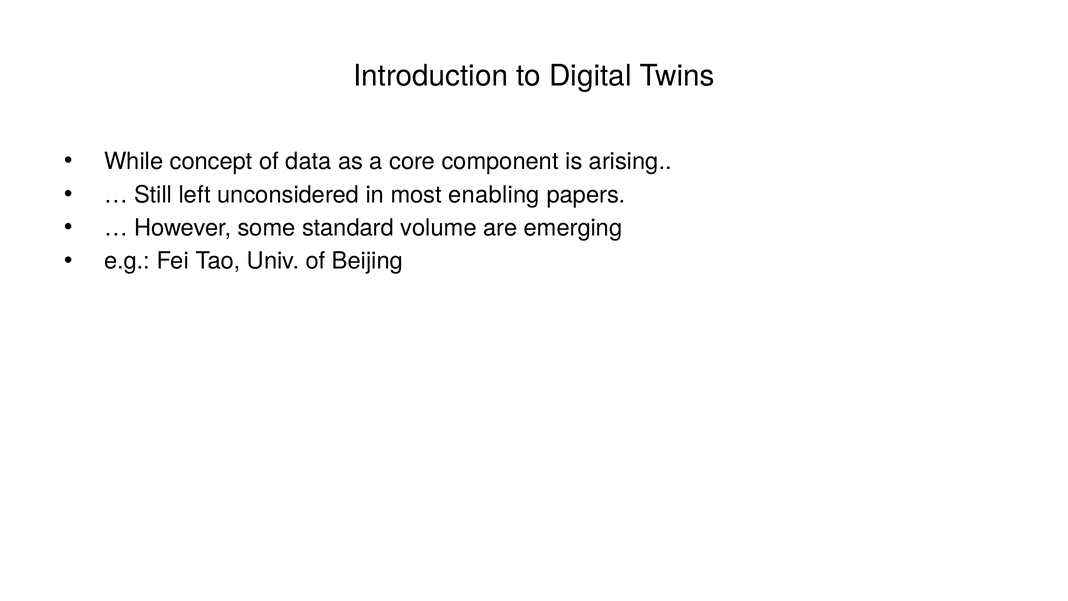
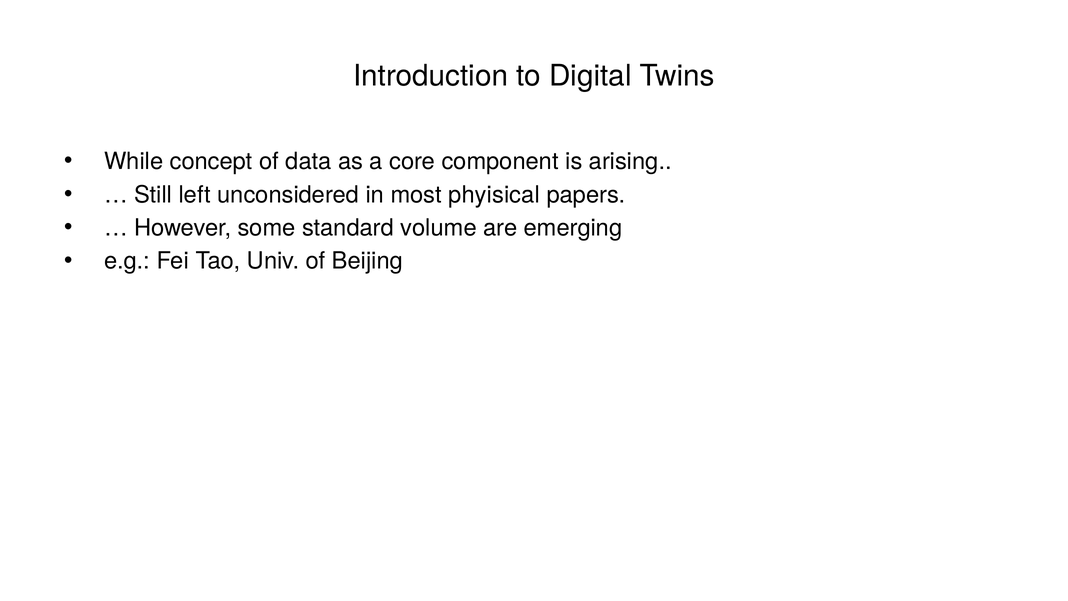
enabling: enabling -> phyisical (494, 195)
